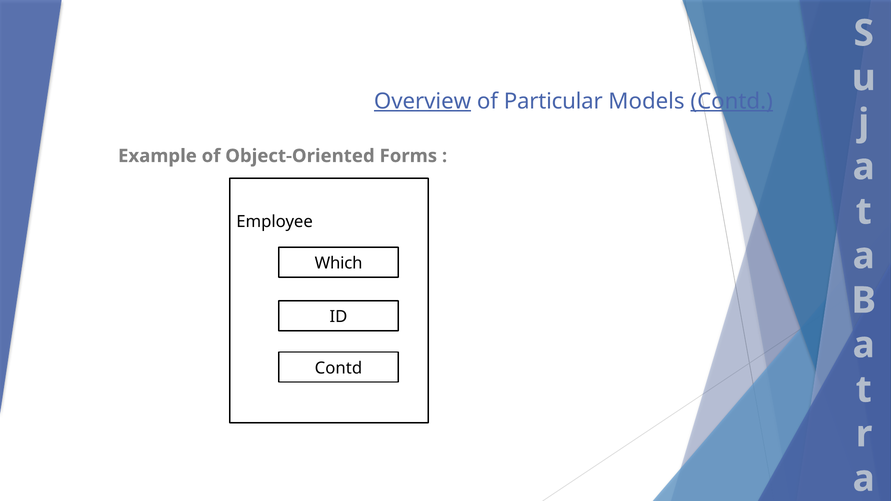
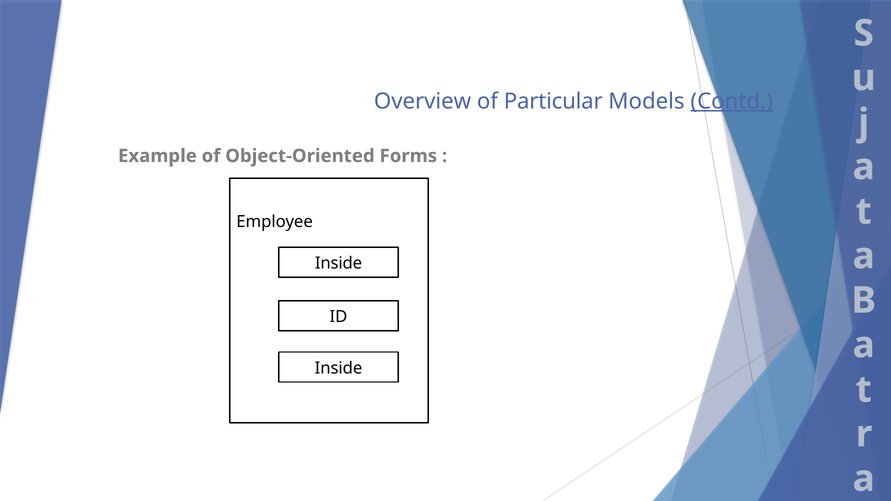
Overview underline: present -> none (423, 101)
Which: Which -> Inside (339, 263)
Contd: Contd -> Inside (339, 368)
